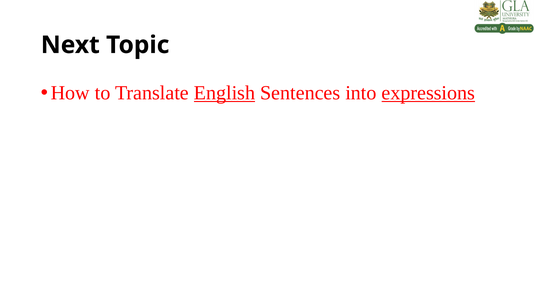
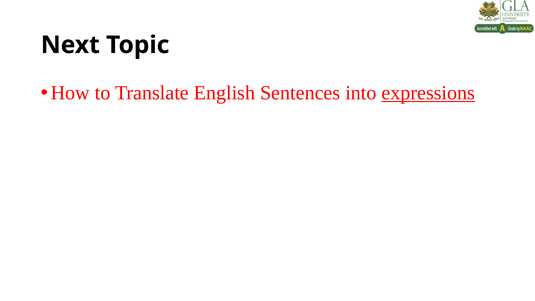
English underline: present -> none (225, 93)
